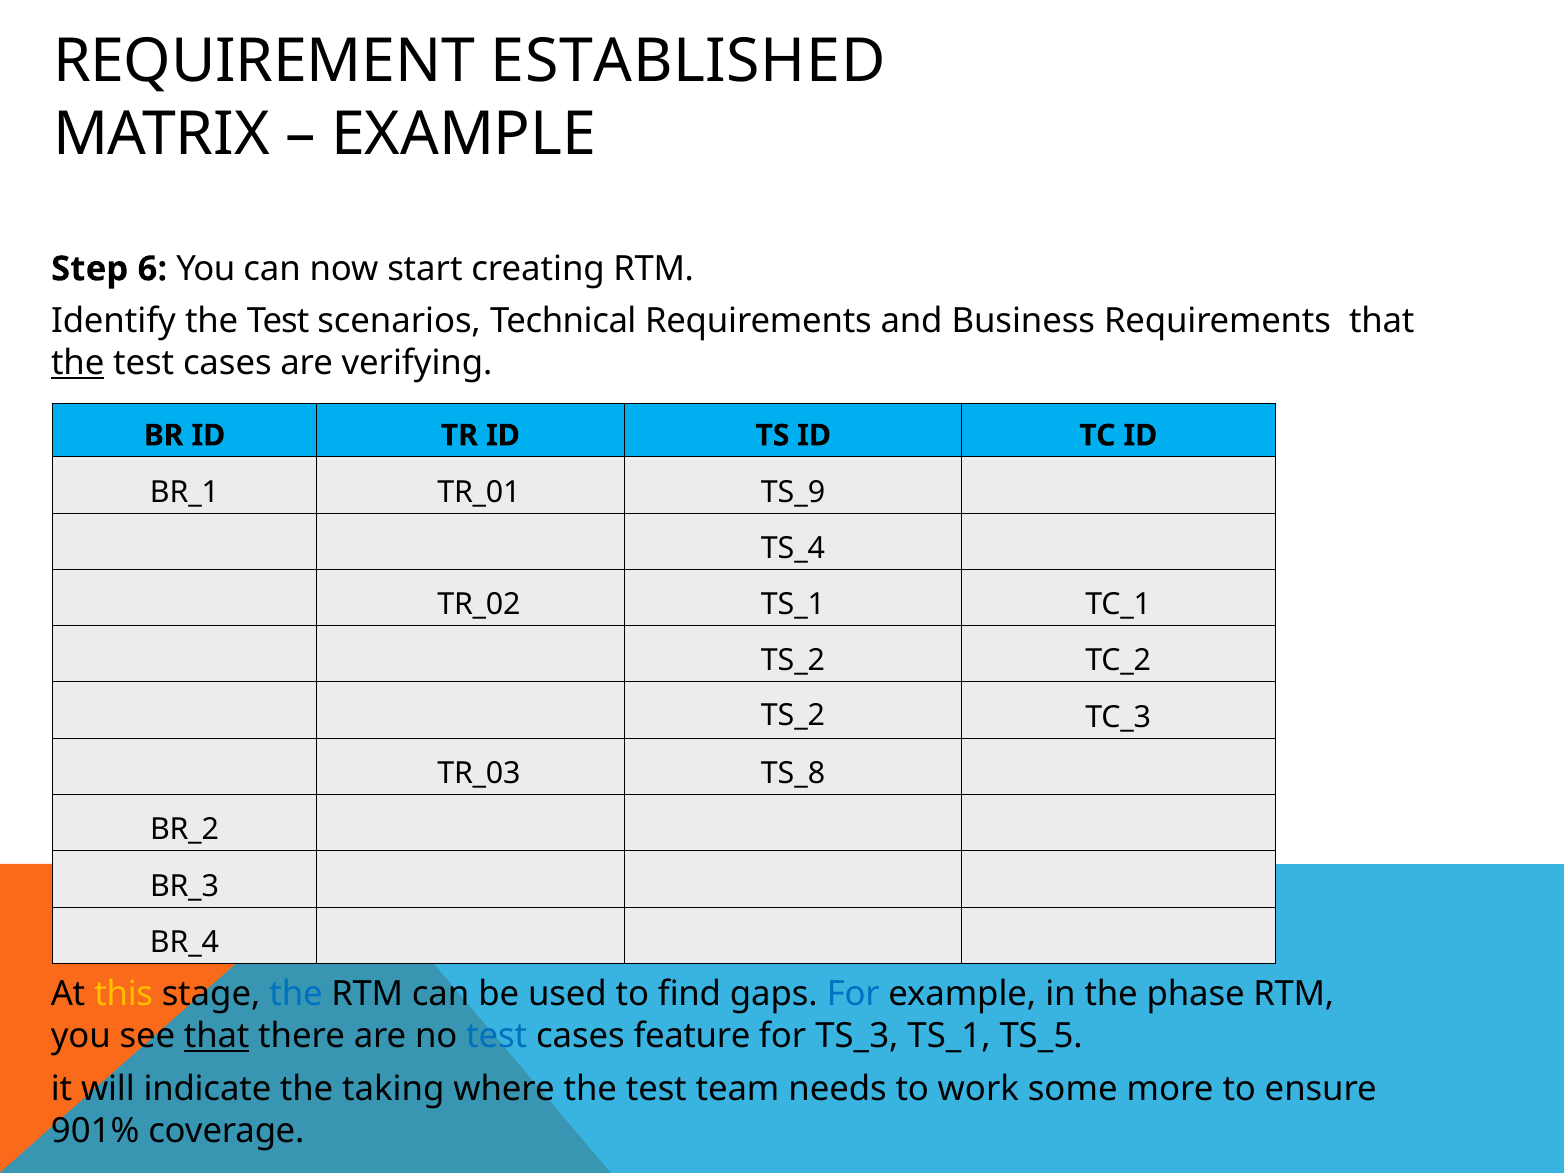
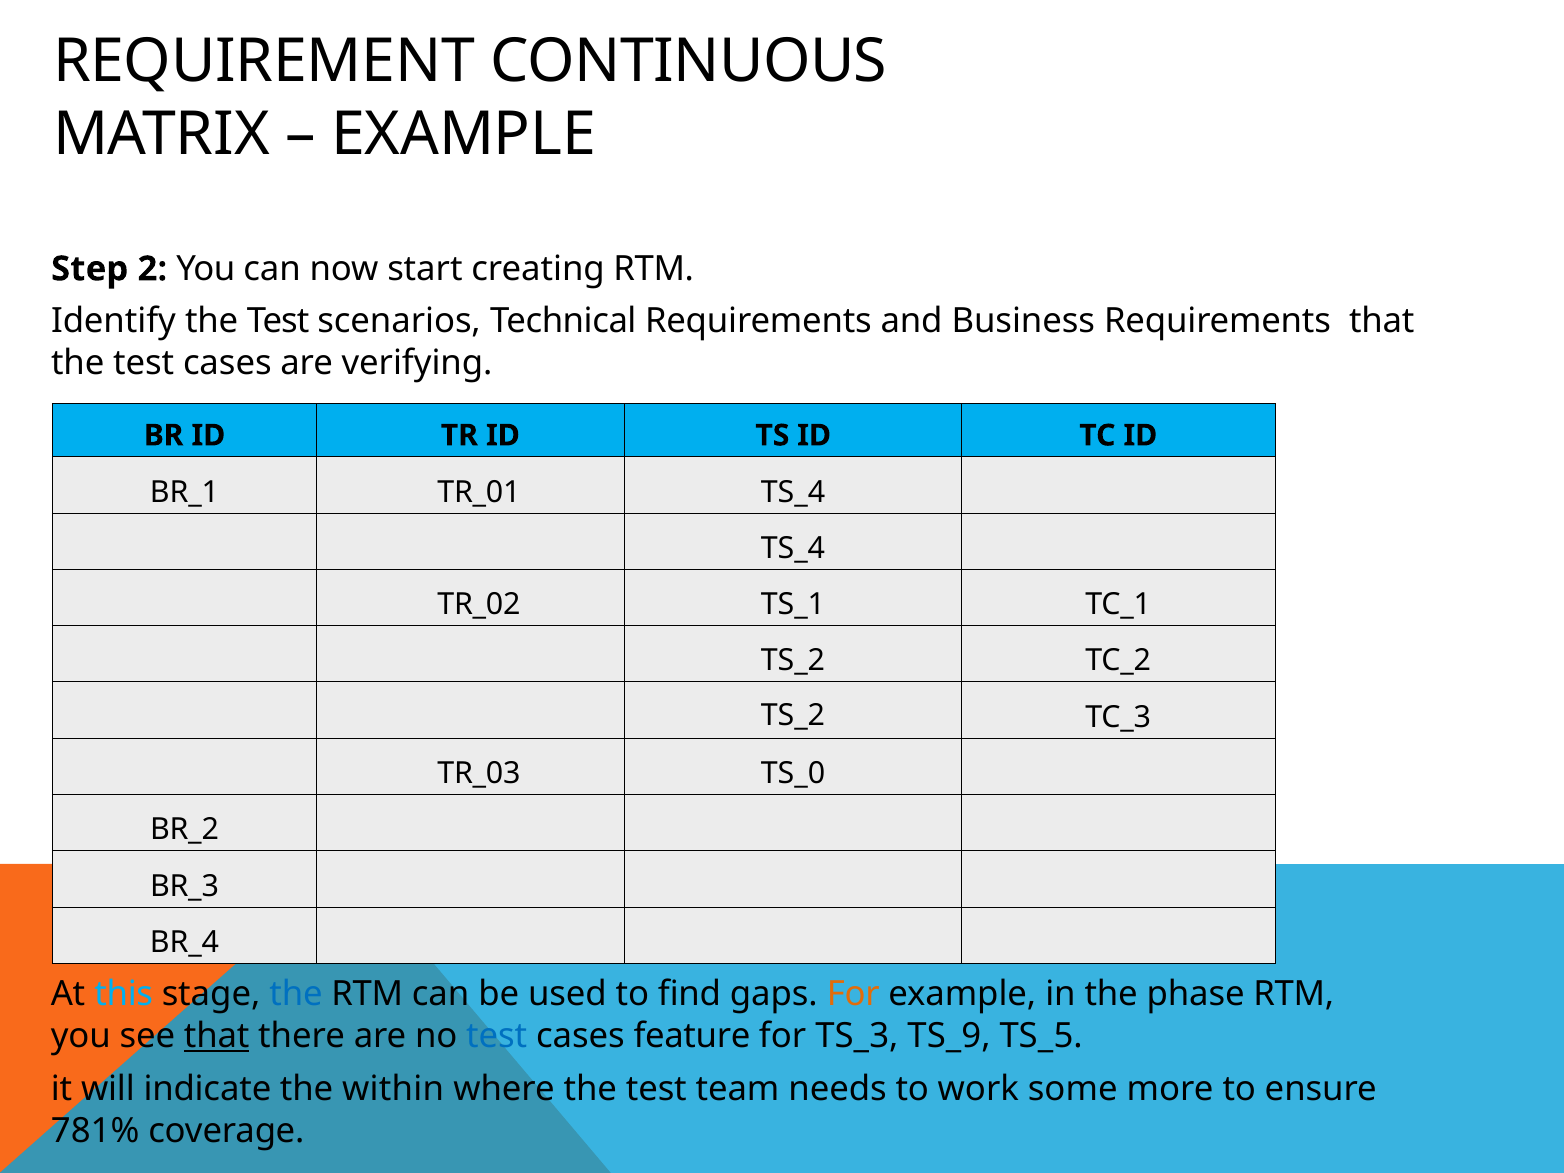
ESTABLISHED: ESTABLISHED -> CONTINUOUS (689, 61)
6: 6 -> 2 (152, 269)
the underline: present -> none (78, 363)
TS_9: TS_9 -> TS_4 (793, 492)
TS_8: TS_8 -> TS_0 (793, 773)
this colour: yellow -> light blue (124, 994)
For colour: blue -> orange (853, 994)
TS_3 TS_1: TS_1 -> TS_9 (949, 1036)
taking: taking -> within (393, 1089)
901%: 901% -> 781% (95, 1131)
